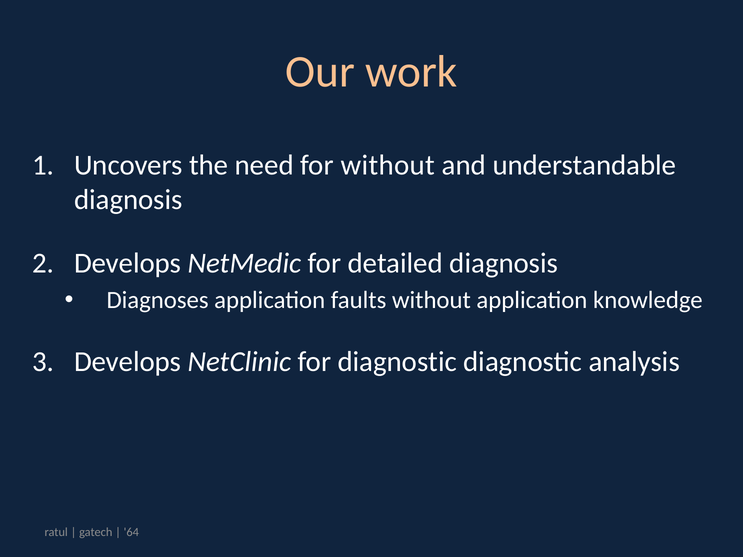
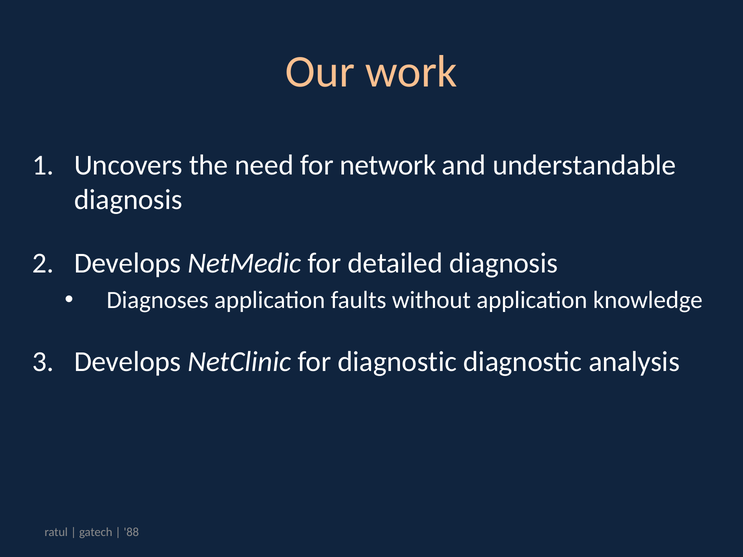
for without: without -> network (388, 165)
64: 64 -> 88 (131, 532)
